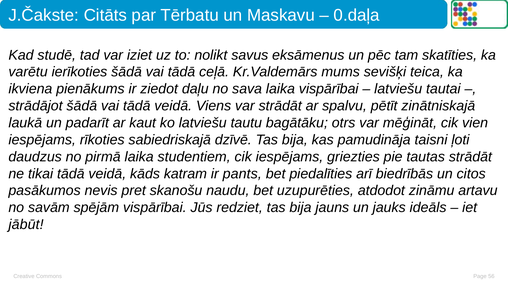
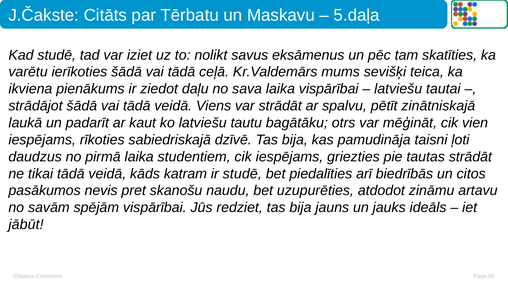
0.daļa: 0.daļa -> 5.daļa (357, 15)
ir pants: pants -> studē (242, 174)
